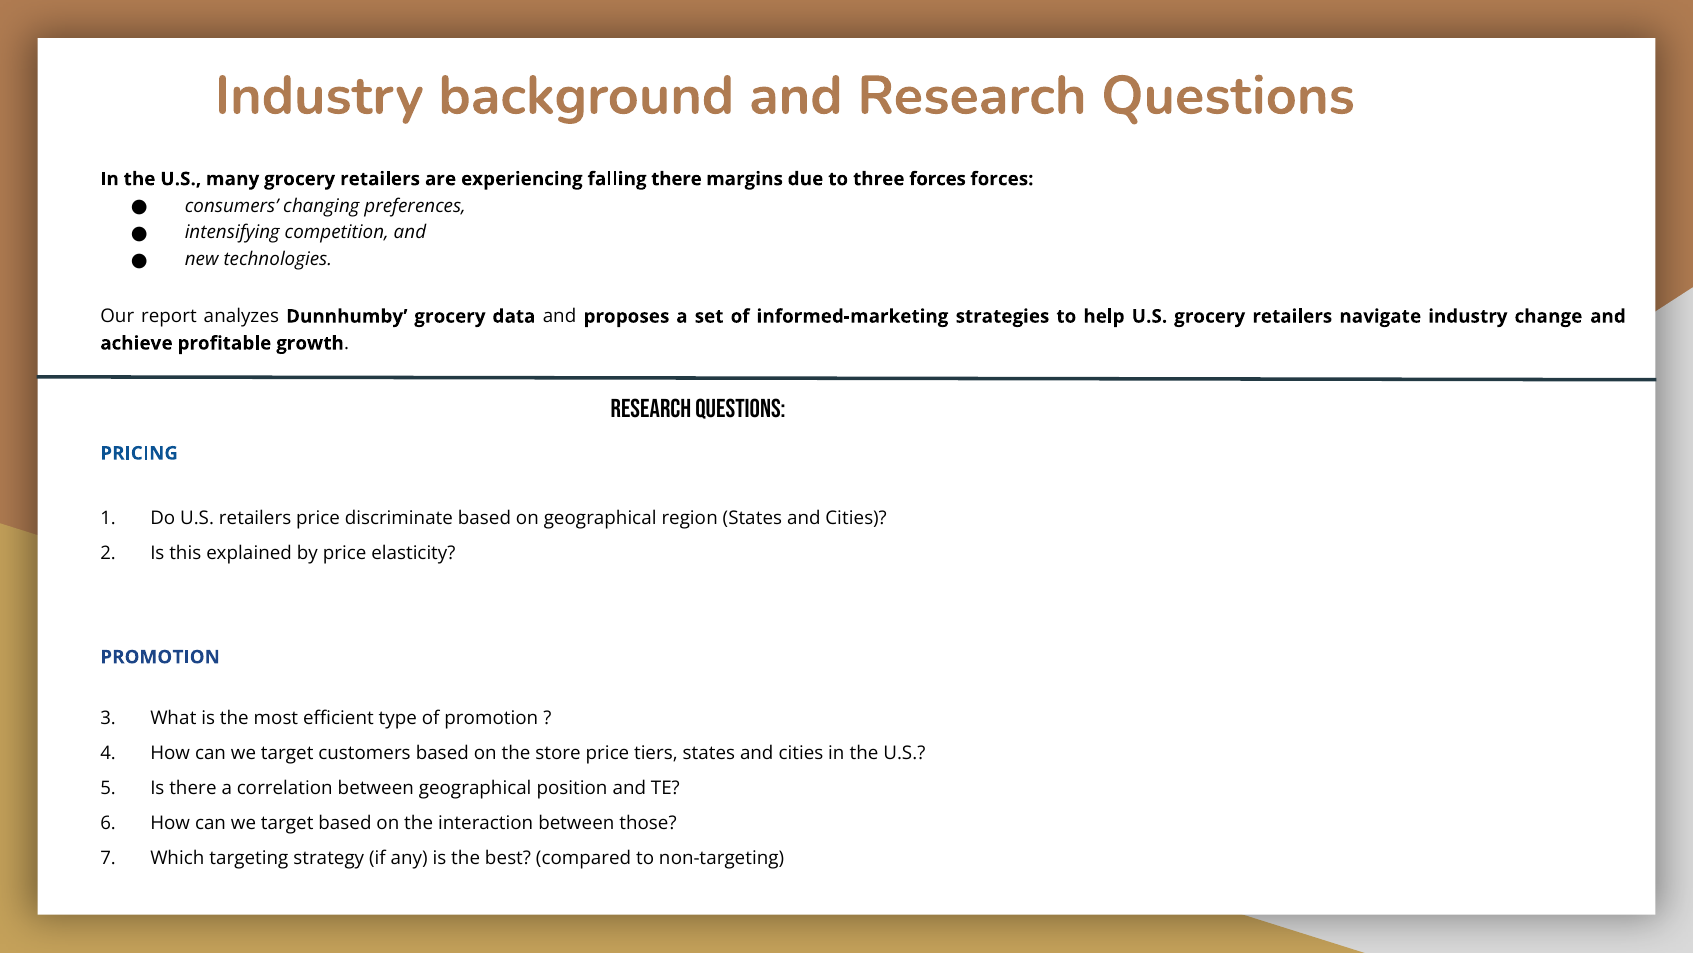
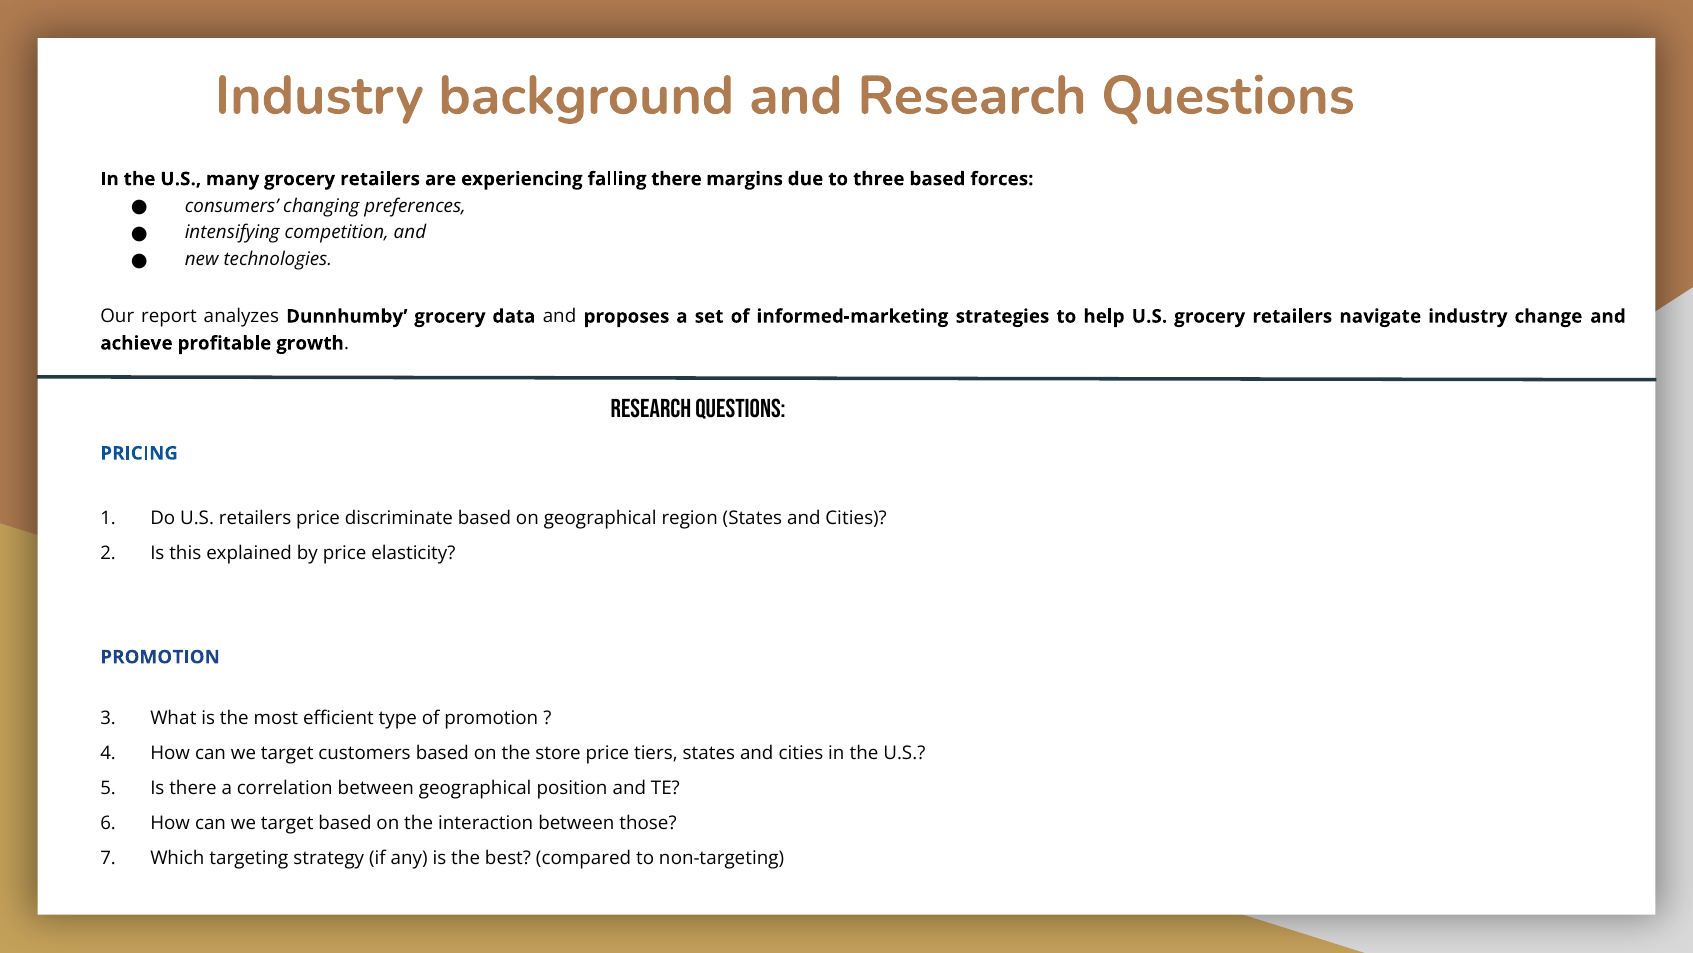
three forces: forces -> based (937, 179)
